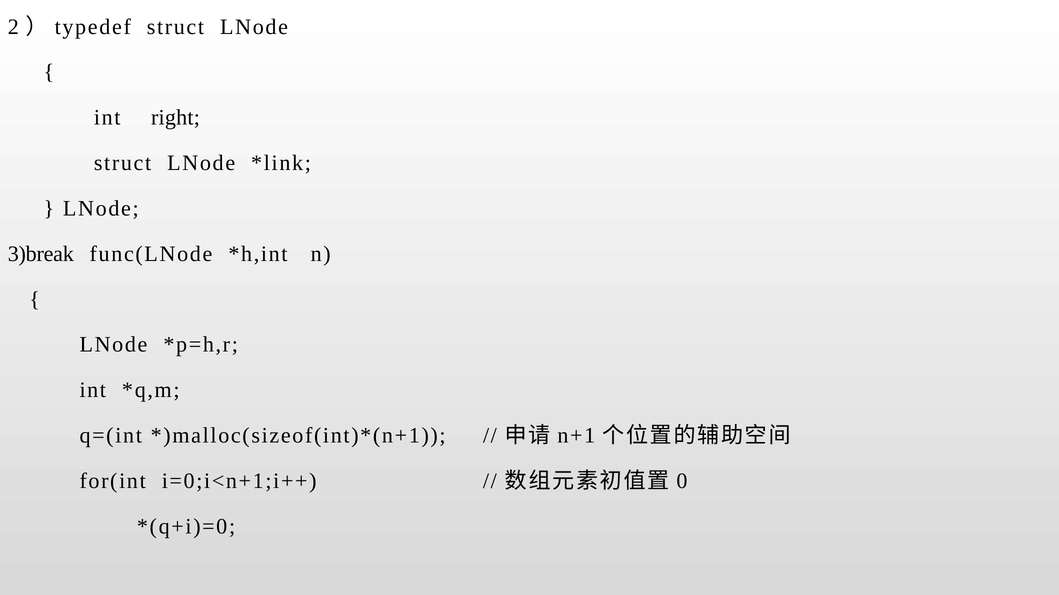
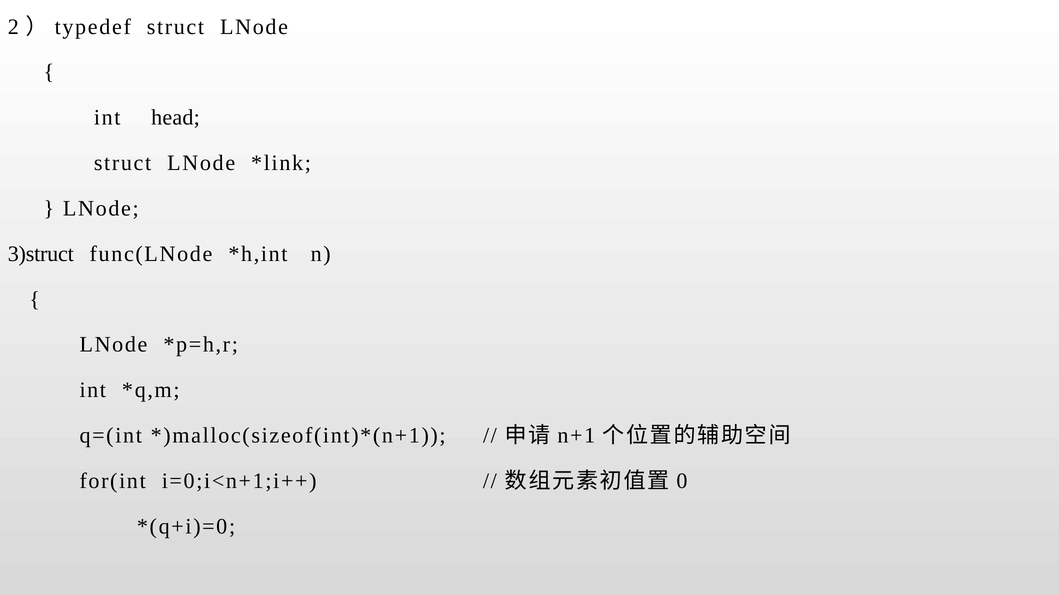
right: right -> head (175, 118)
3)break: 3)break -> 3)struct (41, 254)
